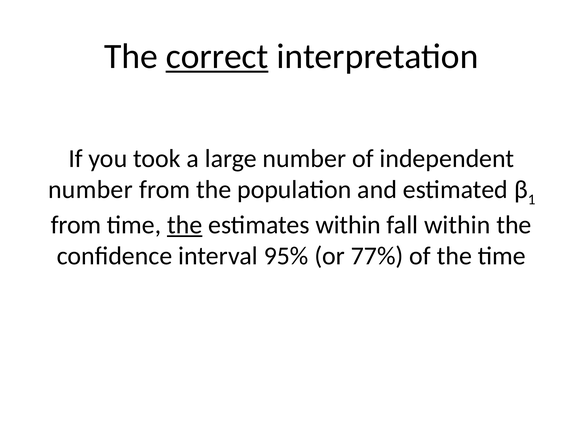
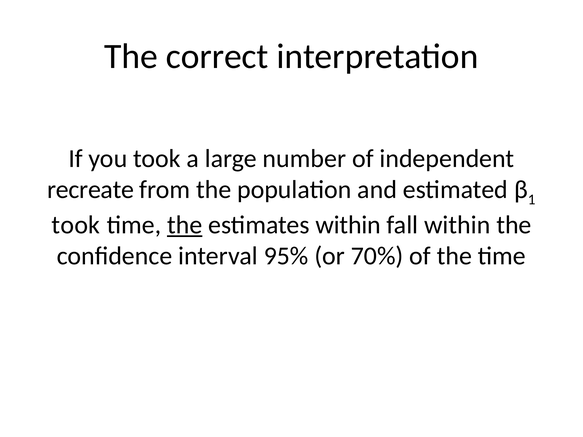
correct underline: present -> none (217, 56)
number: number -> recreate (91, 190)
from: from -> took (76, 225)
77%: 77% -> 70% (377, 256)
